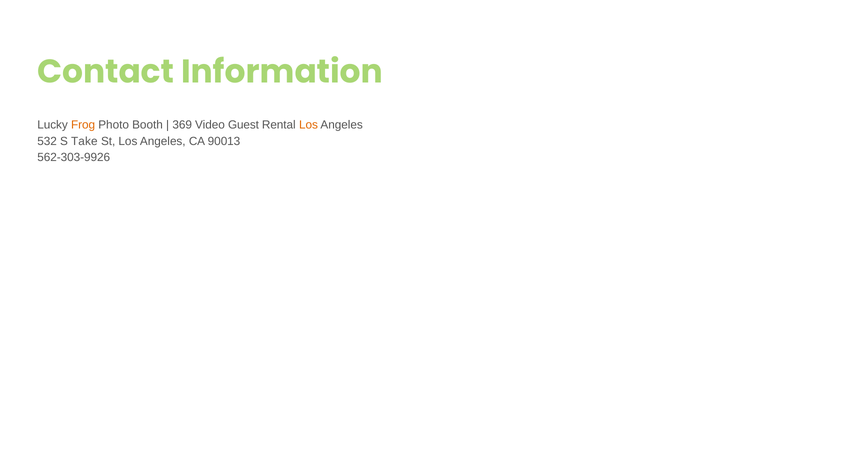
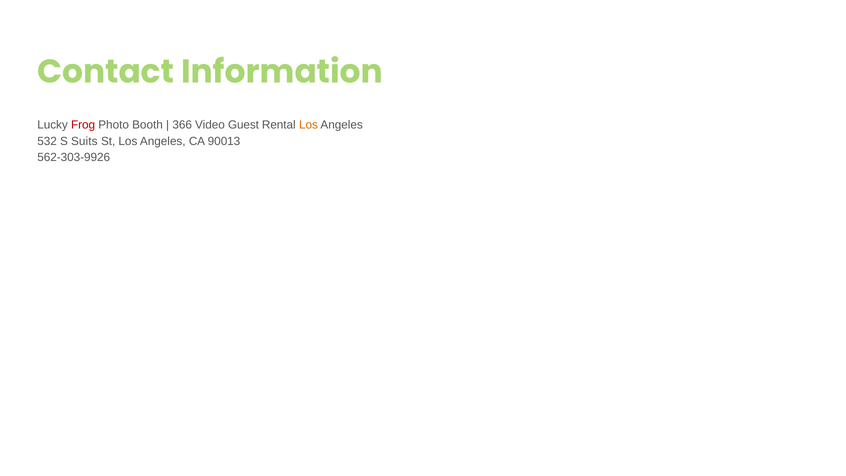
Frog colour: orange -> red (83, 125)
369: 369 -> 366 (182, 125)
Take: Take -> Suits (84, 141)
